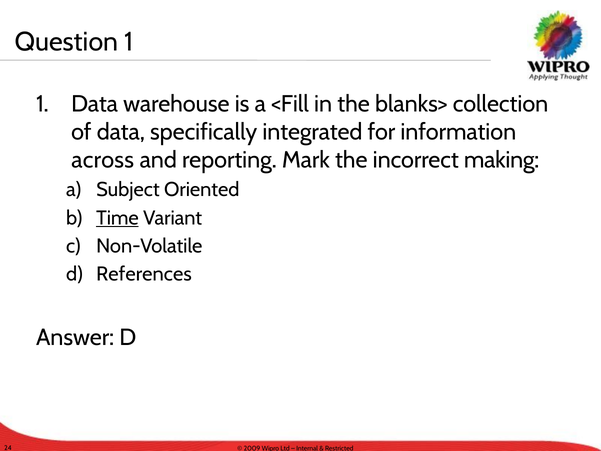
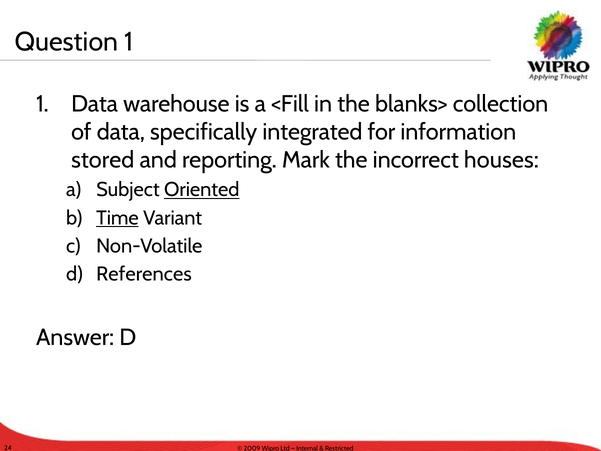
across: across -> stored (103, 160)
making: making -> houses (501, 160)
Oriented underline: none -> present (202, 190)
